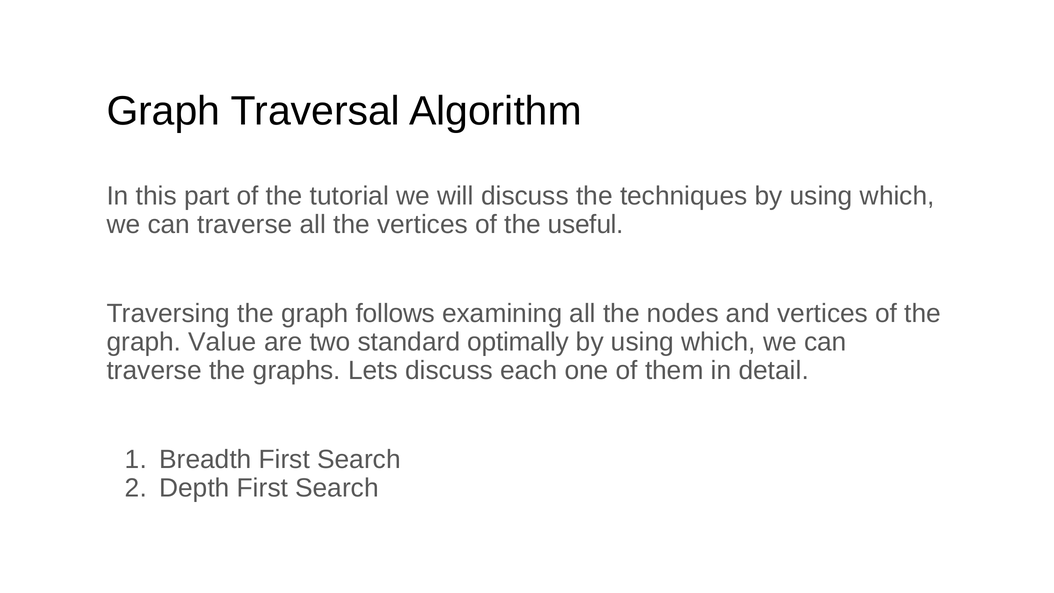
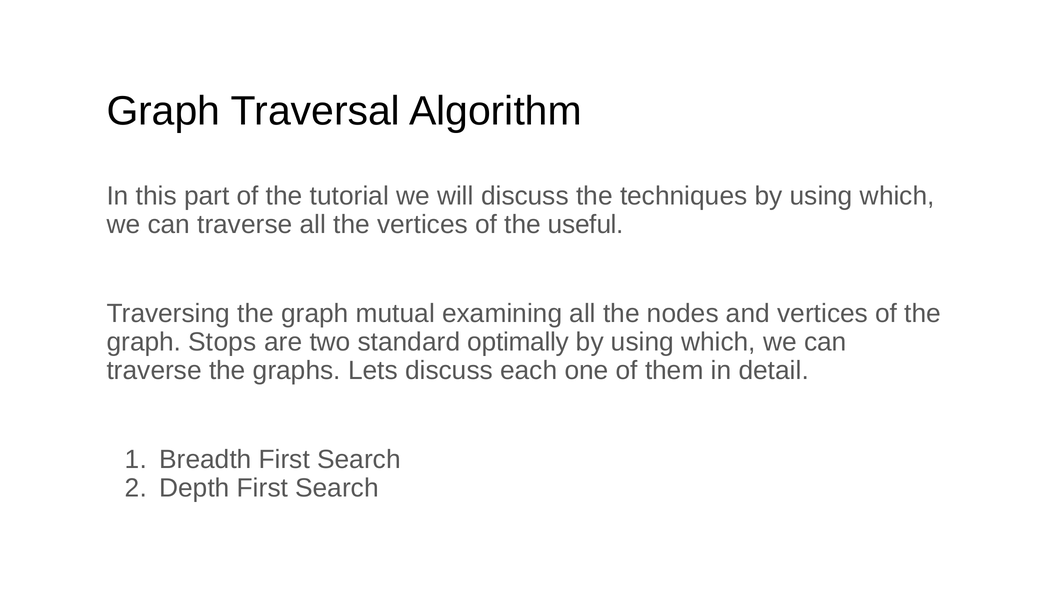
follows: follows -> mutual (395, 313)
Value: Value -> Stops (222, 342)
